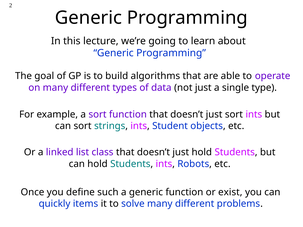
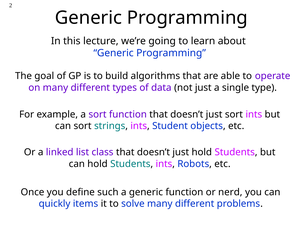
exist: exist -> nerd (230, 192)
